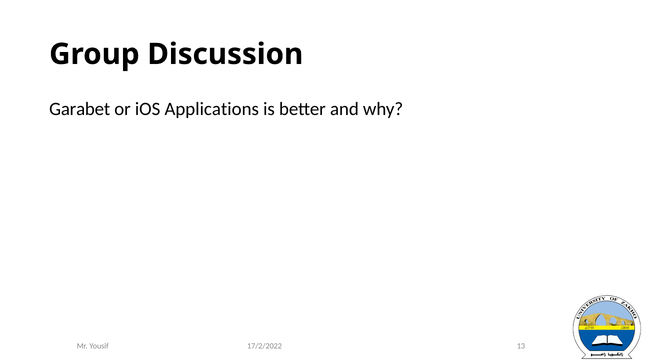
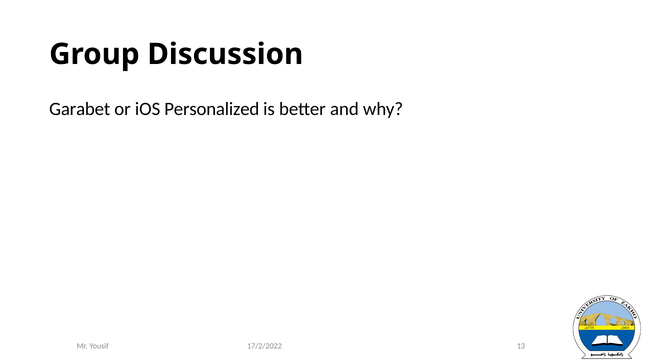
Applications: Applications -> Personalized (212, 109)
